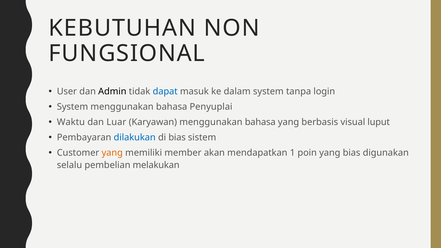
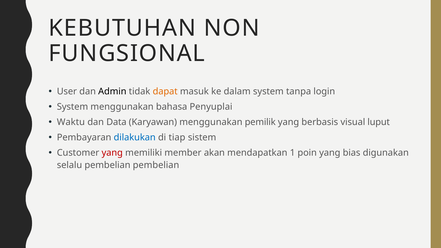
dapat colour: blue -> orange (165, 92)
Luar: Luar -> Data (116, 122)
Karyawan menggunakan bahasa: bahasa -> pemilik (260, 122)
di bias: bias -> tiap (177, 138)
yang colour: orange -> red (112, 153)
pembelian melakukan: melakukan -> pembelian (156, 165)
